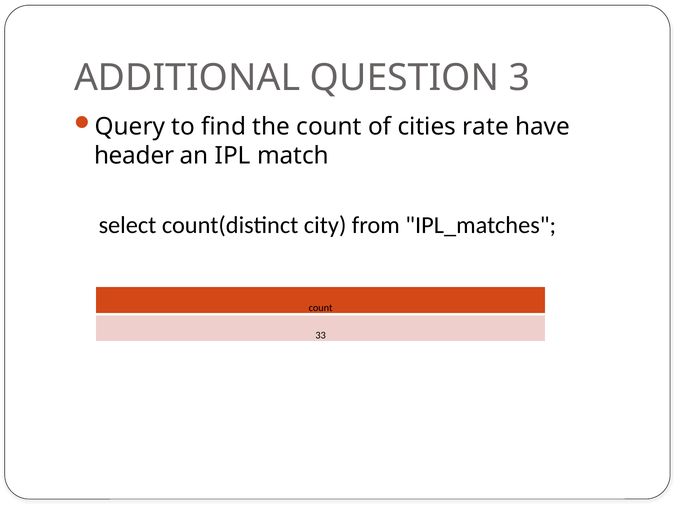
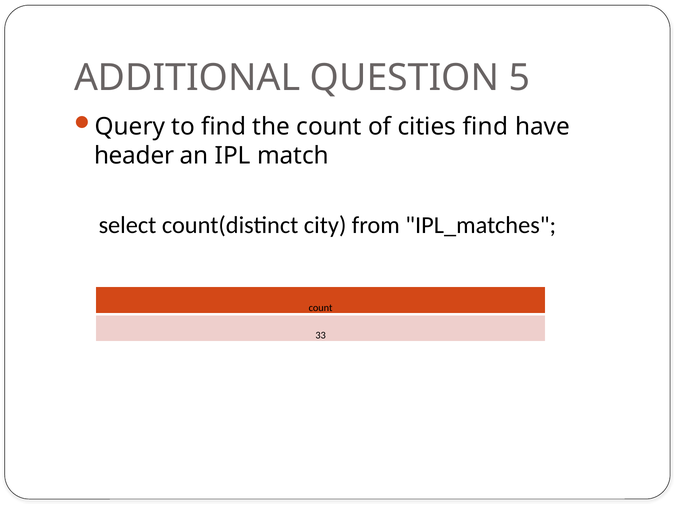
3: 3 -> 5 (520, 78)
cities rate: rate -> find (485, 127)
